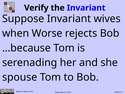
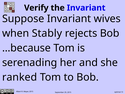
Worse: Worse -> Stably (47, 33)
spouse: spouse -> ranked (20, 77)
